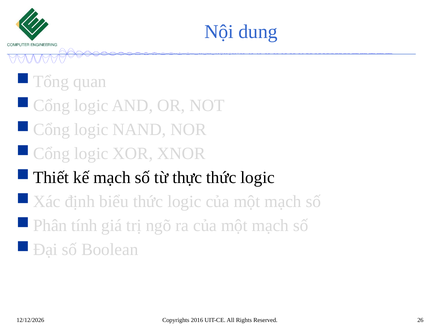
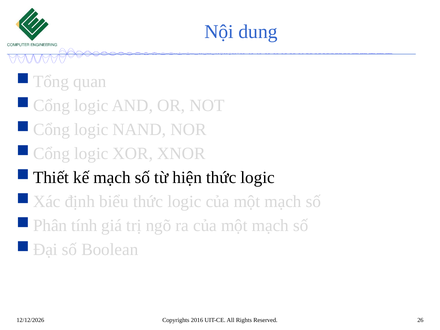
thực: thực -> hiện (187, 178)
